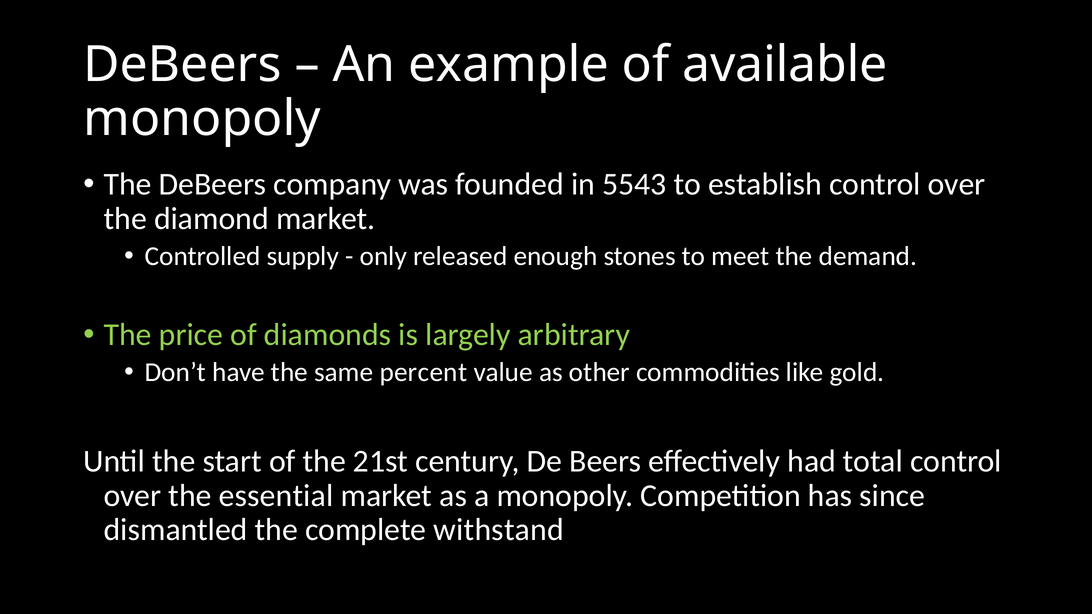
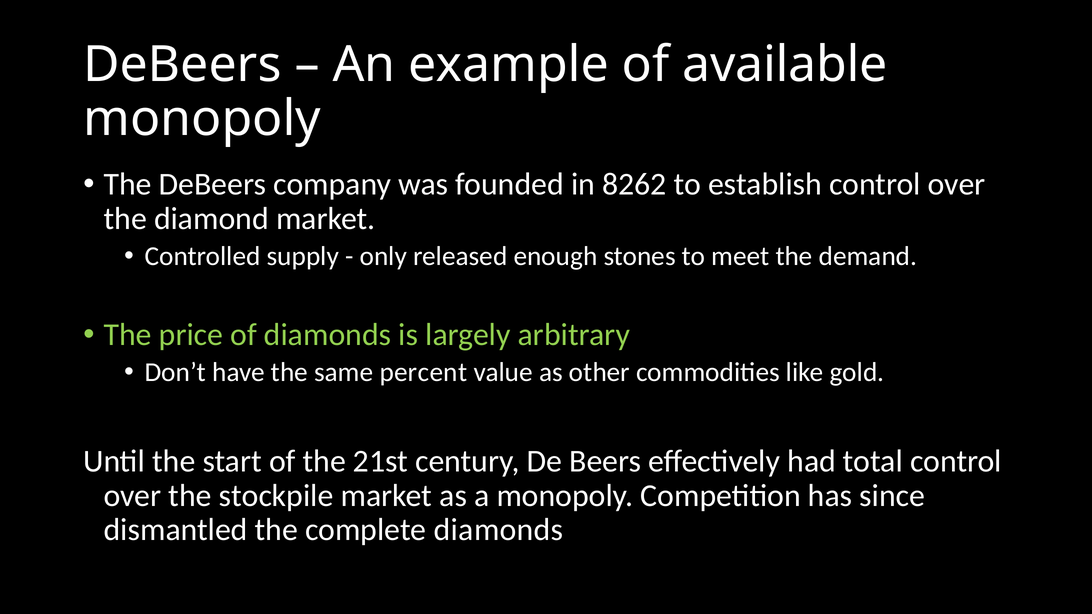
5543: 5543 -> 8262 (634, 185)
essential: essential -> stockpile (276, 496)
complete withstand: withstand -> diamonds (499, 530)
